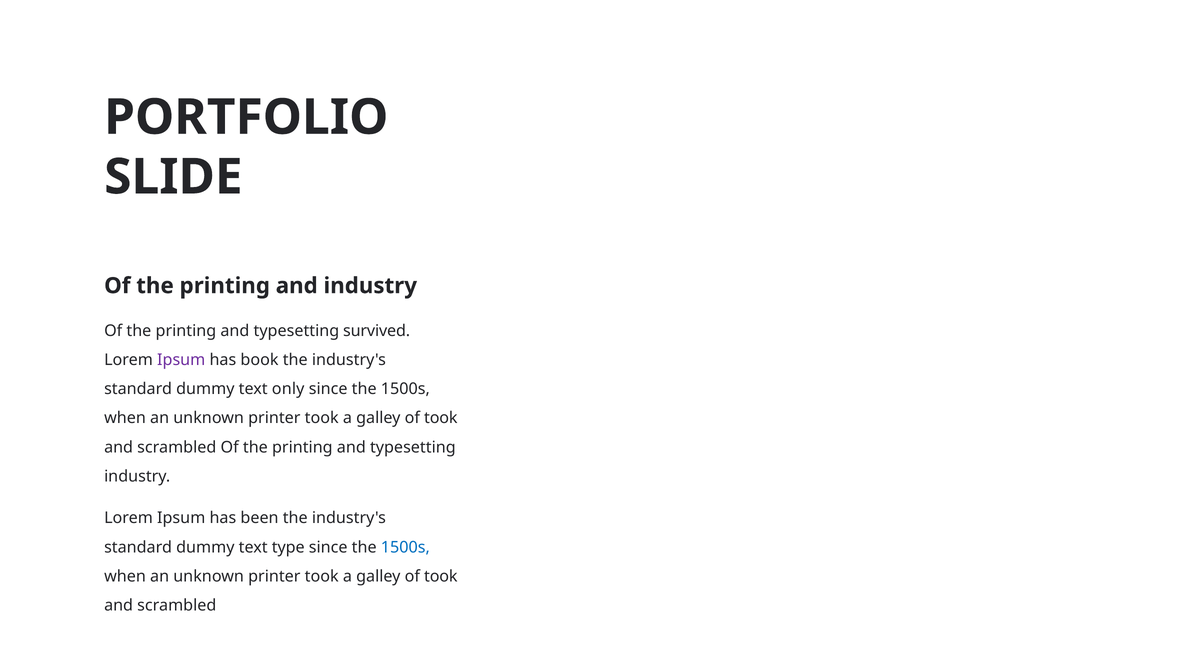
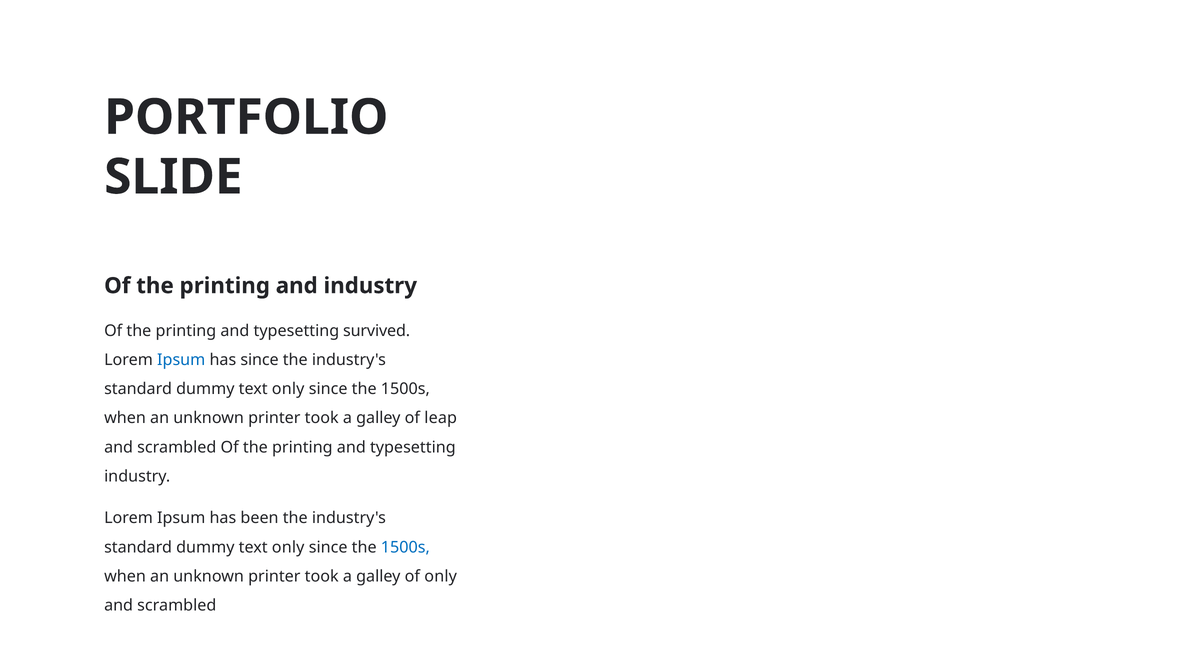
Ipsum colour: purple -> blue (181, 360)
has book: book -> since (260, 360)
took: took -> leap (441, 418)
type: type -> only (288, 547)
took: took -> only (441, 576)
